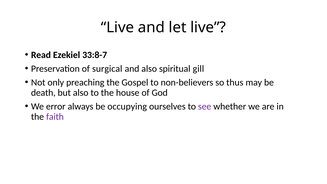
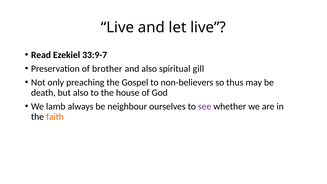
33:8-7: 33:8-7 -> 33:9-7 (95, 55)
surgical: surgical -> brother (107, 69)
error: error -> lamb (56, 106)
occupying: occupying -> neighbour (127, 106)
faith colour: purple -> orange (55, 117)
